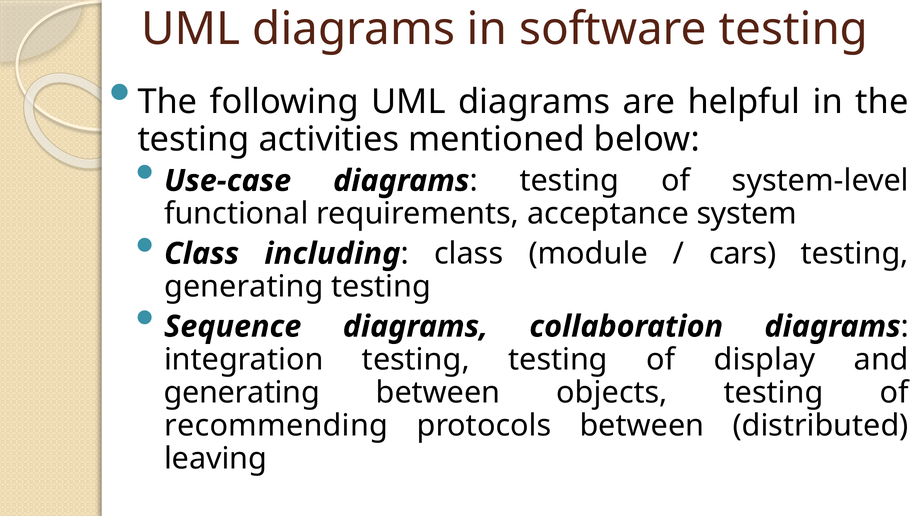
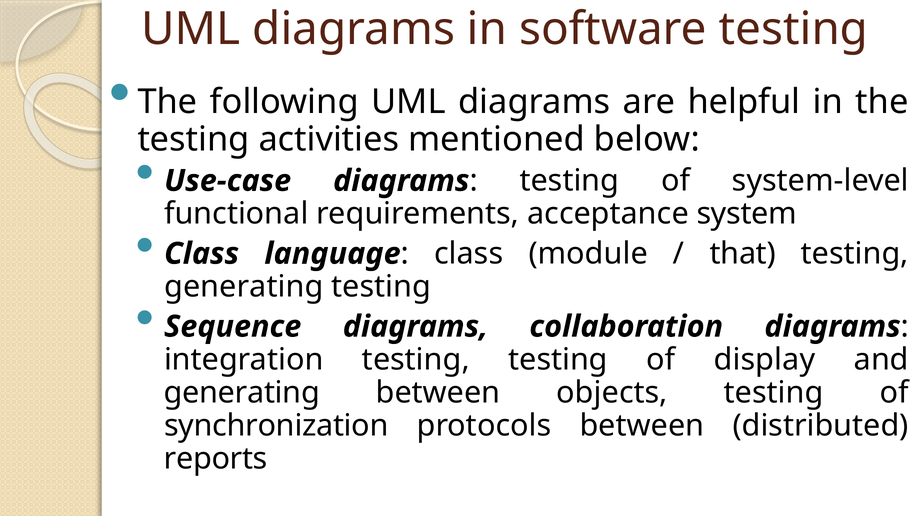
including: including -> language (333, 254)
cars: cars -> that (743, 254)
recommending: recommending -> synchronization (276, 426)
leaving: leaving -> reports (216, 459)
